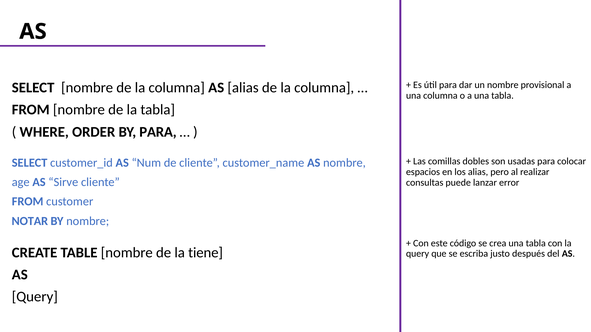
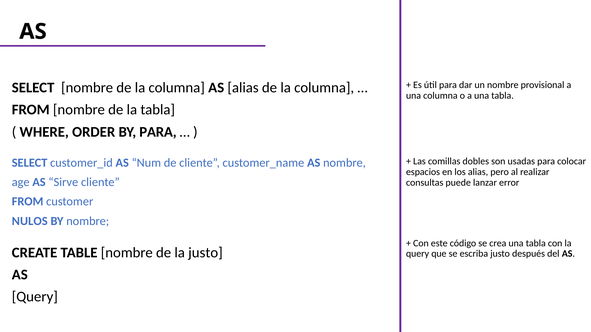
NOTAR: NOTAR -> NULOS (30, 221)
la tiene: tiene -> justo (206, 253)
